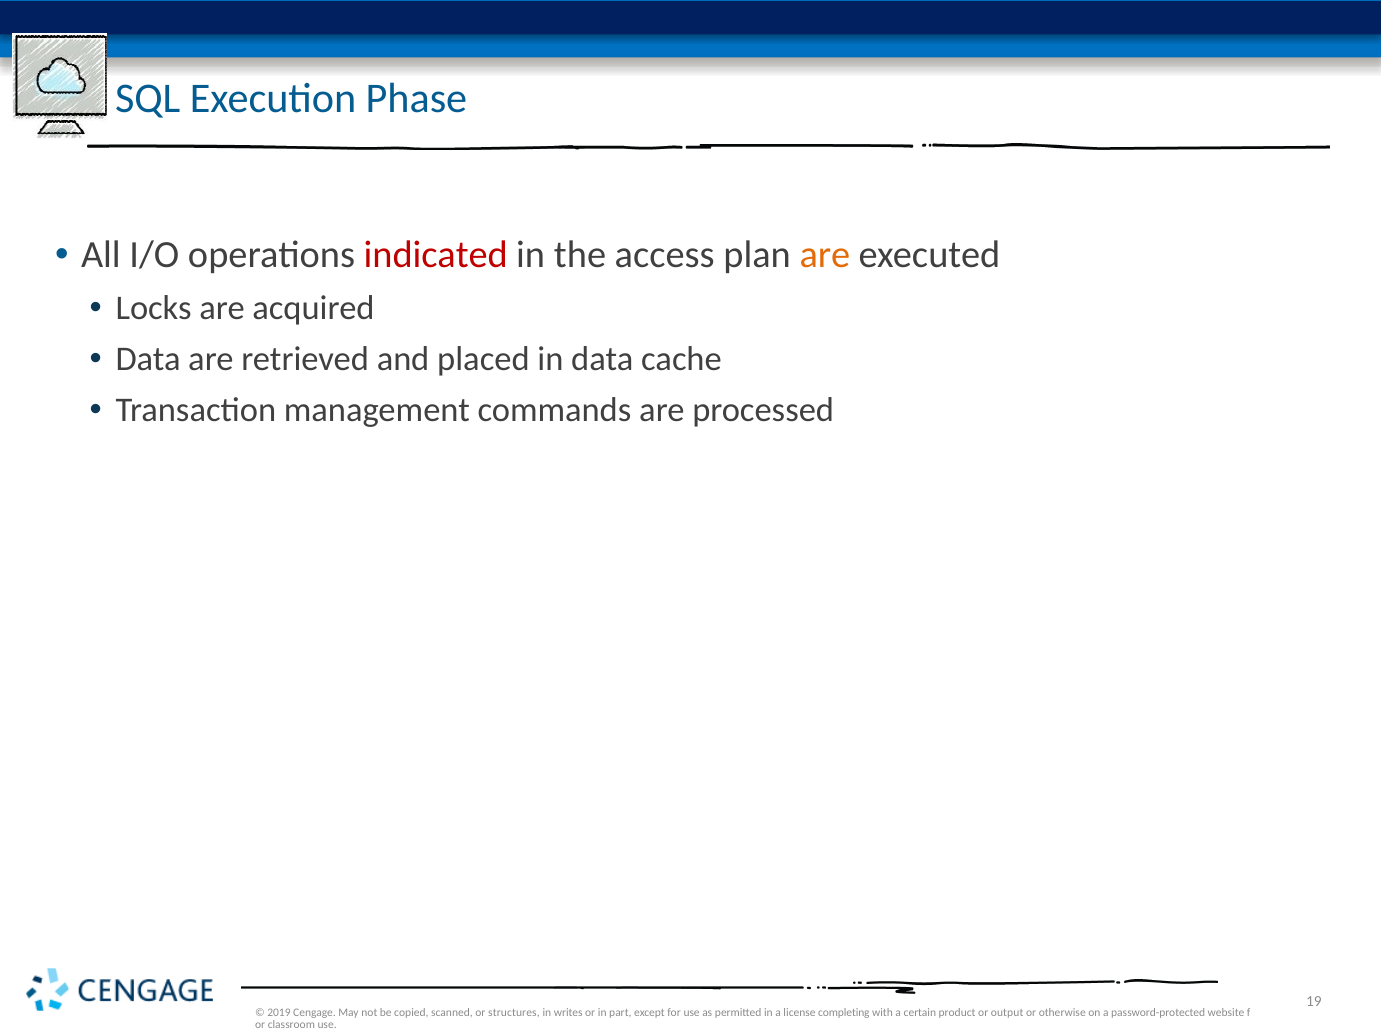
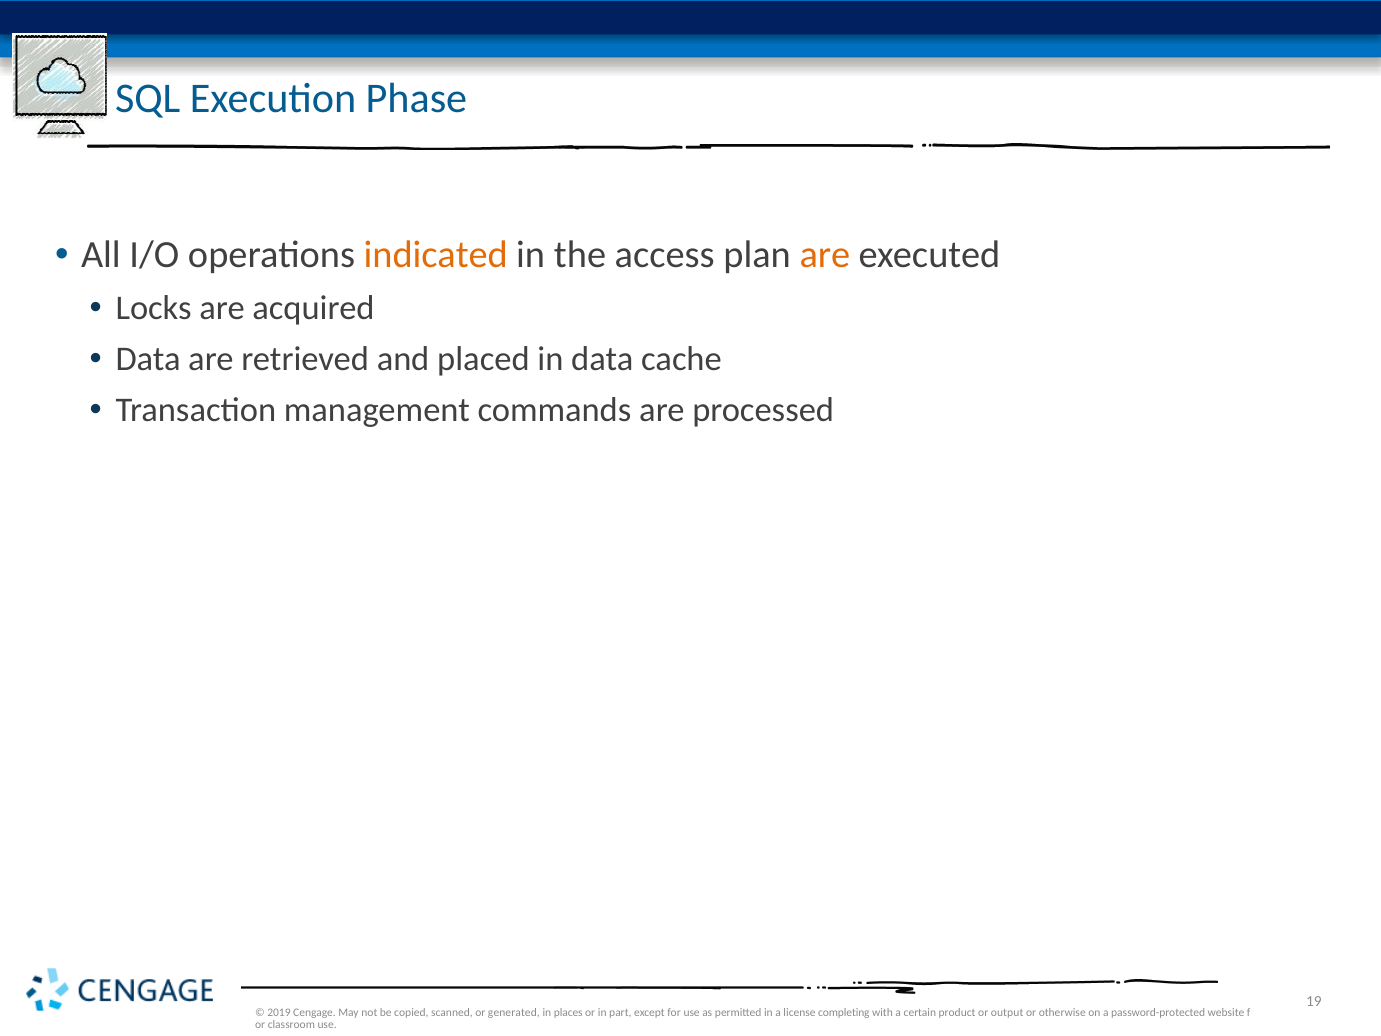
indicated colour: red -> orange (436, 255)
structures: structures -> generated (514, 1013)
writes: writes -> places (568, 1013)
